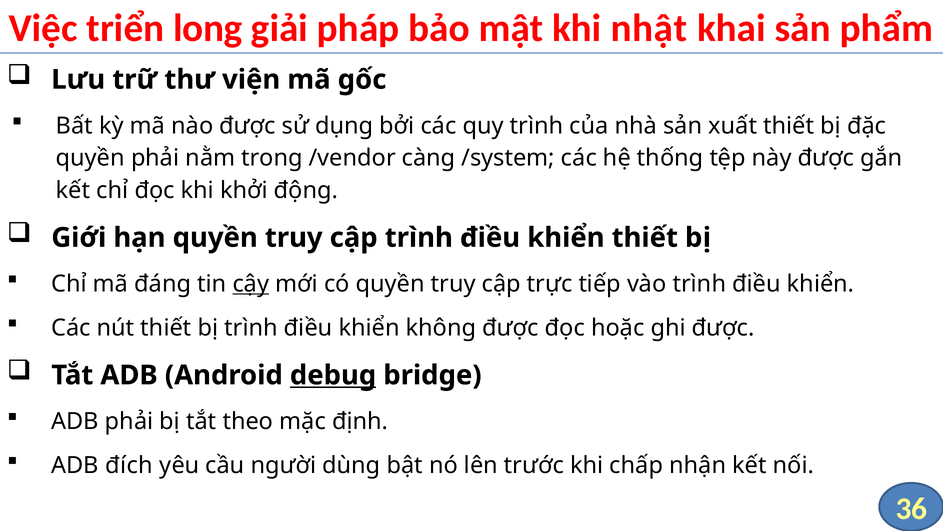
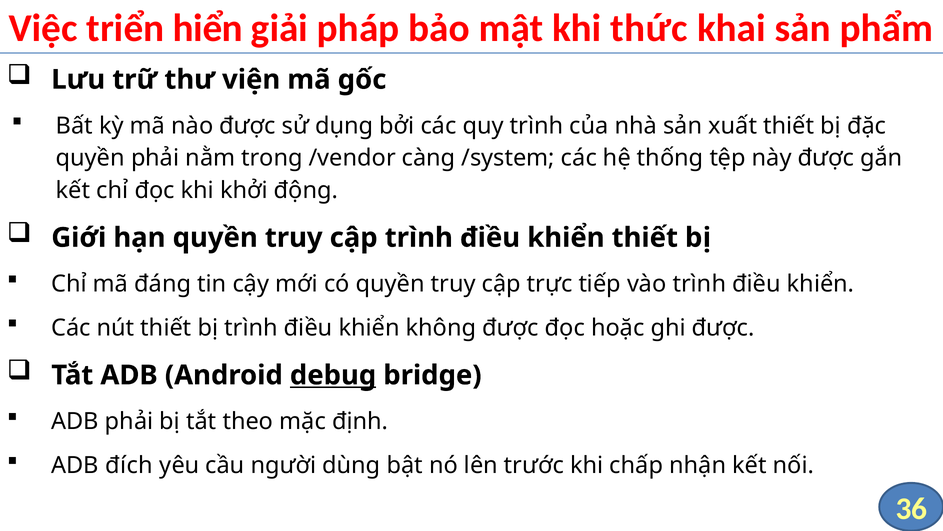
long: long -> hiển (208, 28)
nhật: nhật -> thức (649, 28)
cậy underline: present -> none (251, 284)
